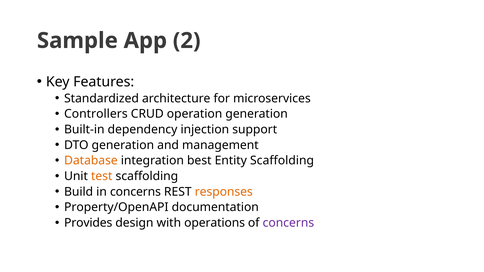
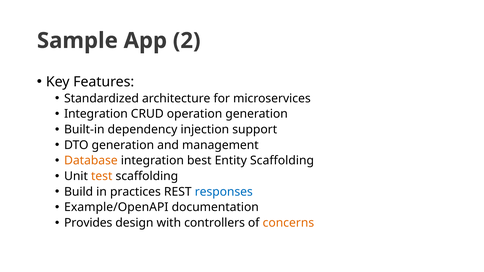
Controllers: Controllers -> Integration (96, 114)
in concerns: concerns -> practices (135, 192)
responses colour: orange -> blue (224, 192)
Property/OpenAPI: Property/OpenAPI -> Example/OpenAPI (116, 208)
operations: operations -> controllers (215, 223)
concerns colour: purple -> orange (288, 223)
